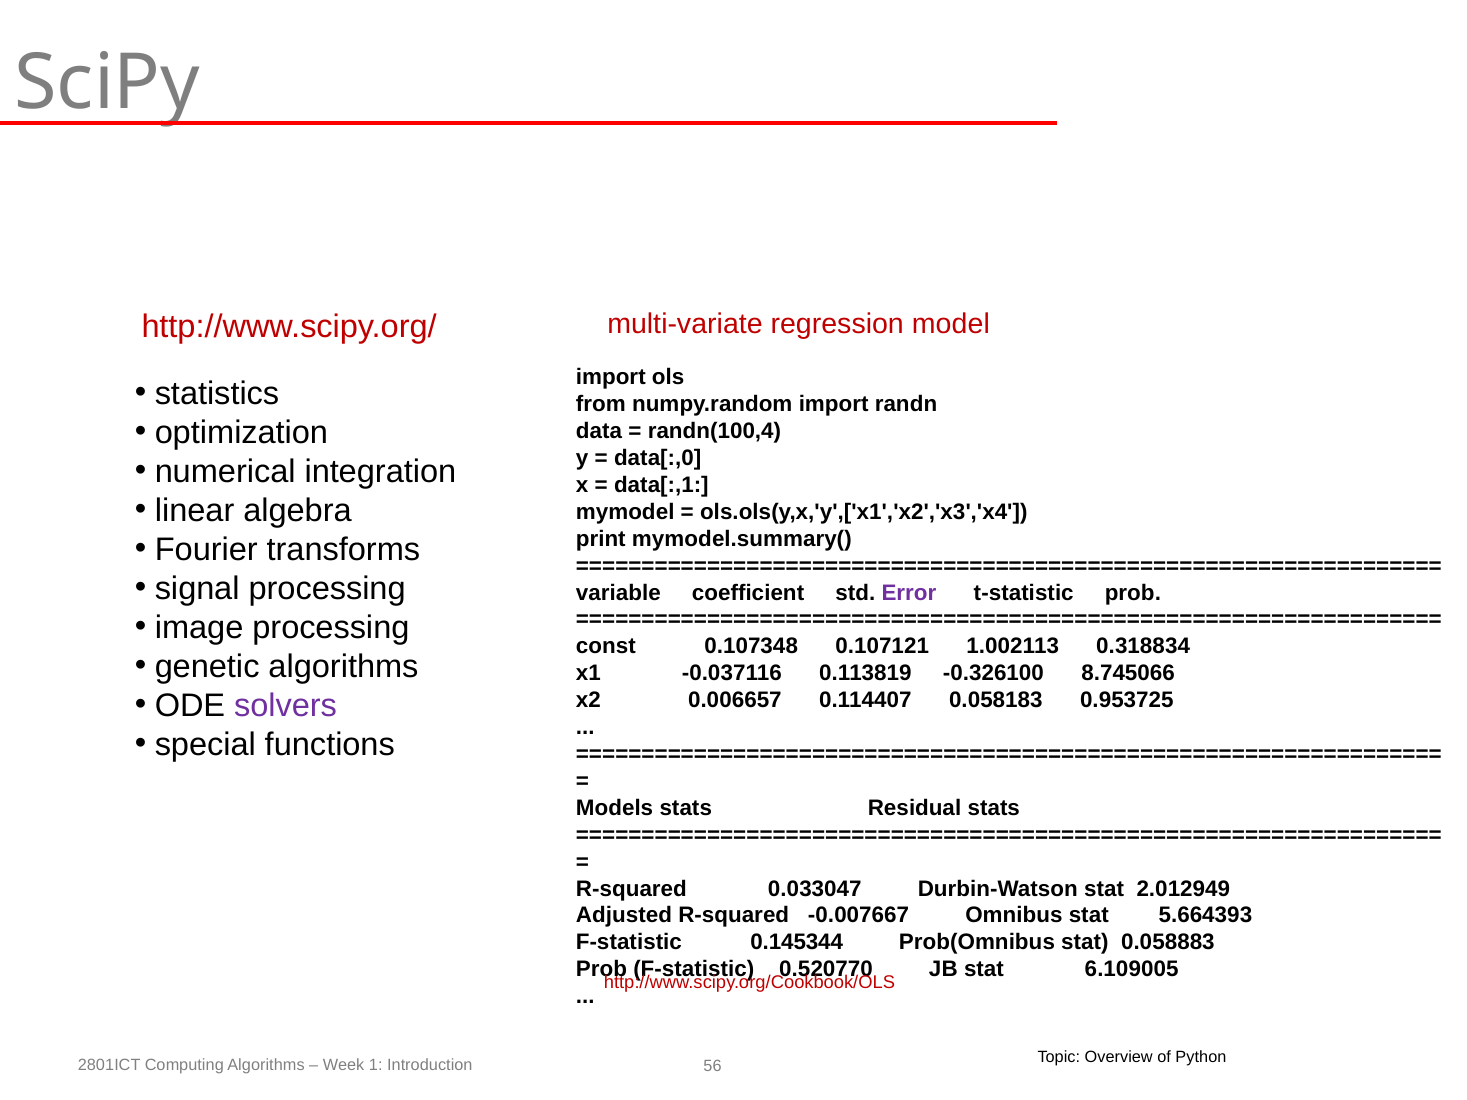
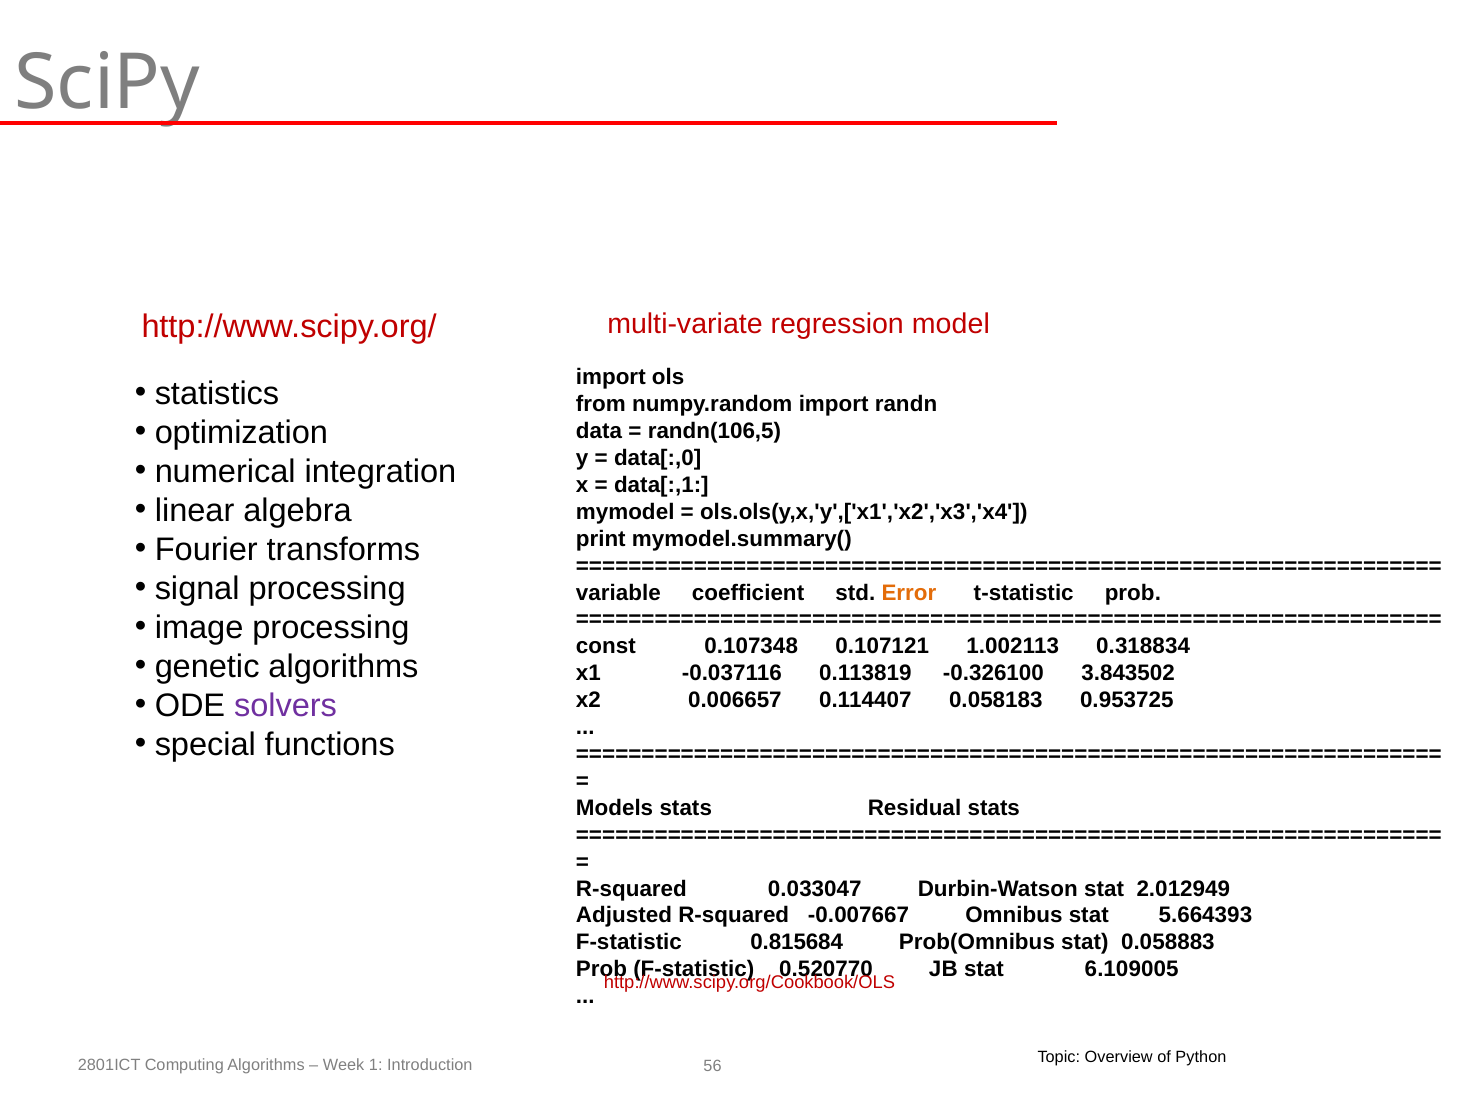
randn(100,4: randn(100,4 -> randn(106,5 (714, 431)
Error colour: purple -> orange (909, 593)
8.745066: 8.745066 -> 3.843502 (1128, 674)
0.145344: 0.145344 -> 0.815684 (797, 943)
